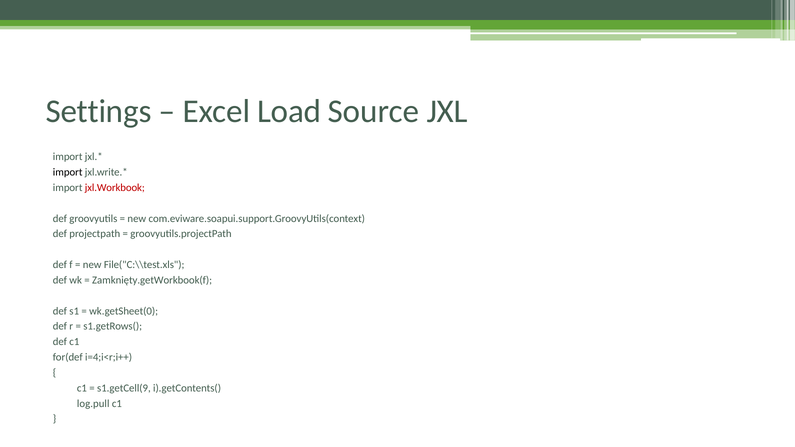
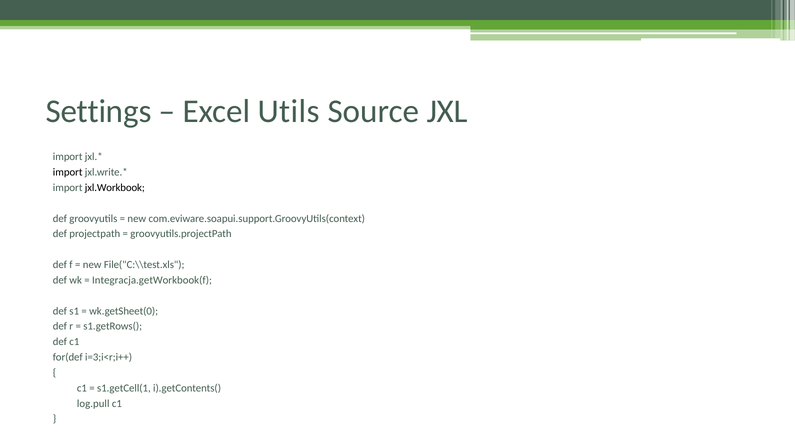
Load: Load -> Utils (289, 112)
jxl.Workbook colour: red -> black (115, 188)
Zamknięty.getWorkbook(f: Zamknięty.getWorkbook(f -> Integracja.getWorkbook(f (152, 280)
i=4;i<r;i++: i=4;i<r;i++ -> i=3;i<r;i++ (109, 357)
s1.getCell(9: s1.getCell(9 -> s1.getCell(1 (124, 388)
